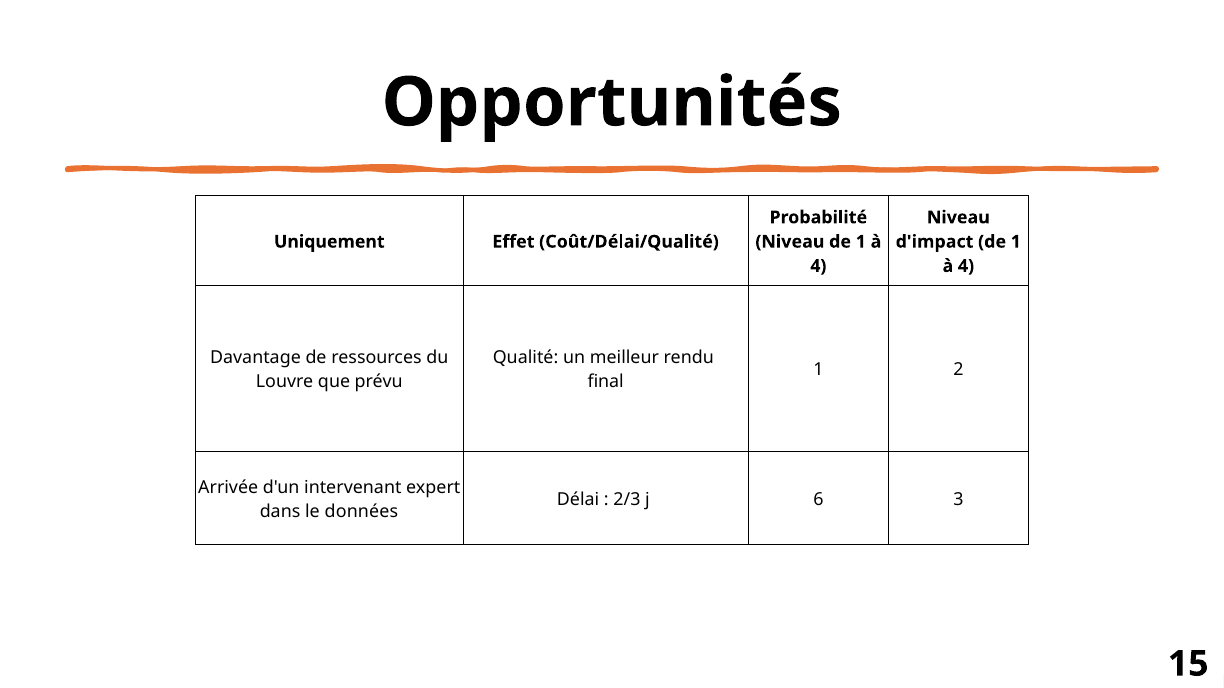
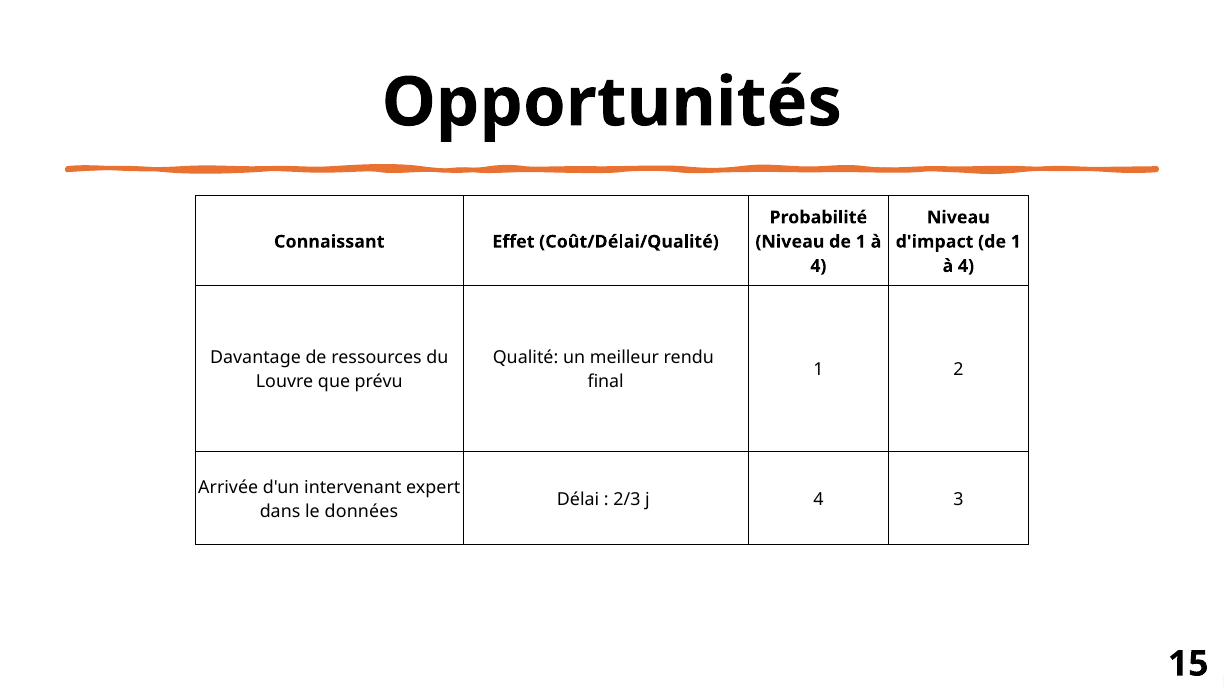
Uniquement: Uniquement -> Connaissant (329, 242)
j 6: 6 -> 4 (818, 500)
